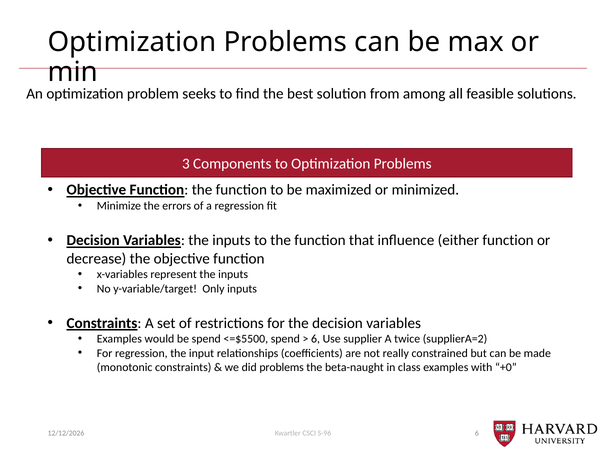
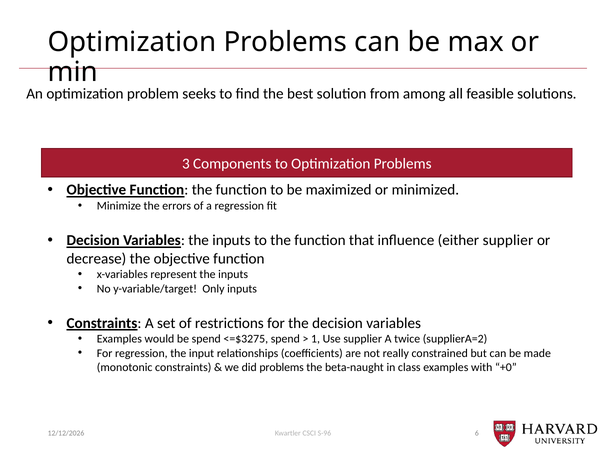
either function: function -> supplier (508, 241)
<=$5500: <=$5500 -> <=$3275 (246, 339)
6: 6 -> 1 (316, 339)
